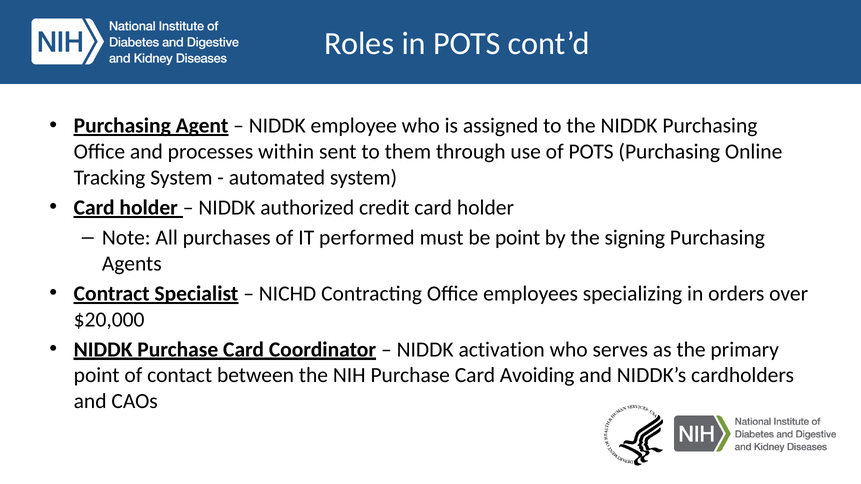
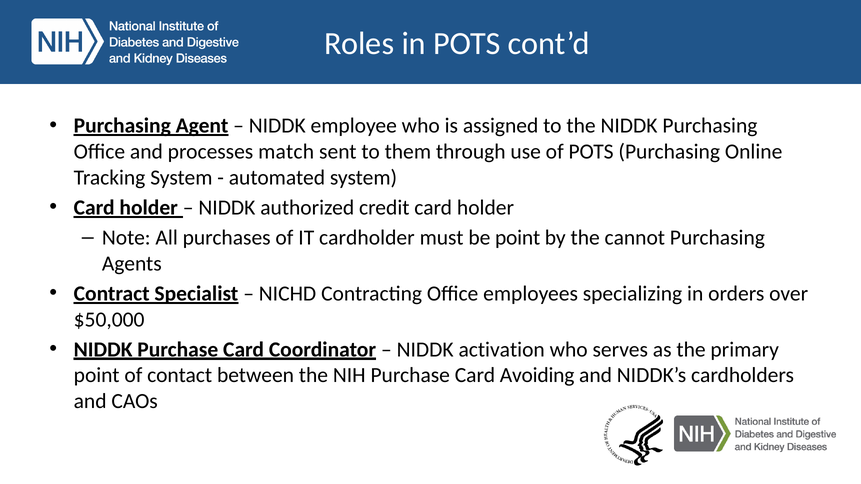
within: within -> match (286, 152)
performed: performed -> cardholder (367, 238)
signing: signing -> cannot (635, 238)
$20,000: $20,000 -> $50,000 (109, 320)
